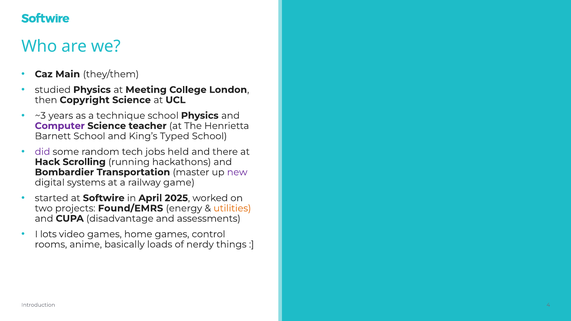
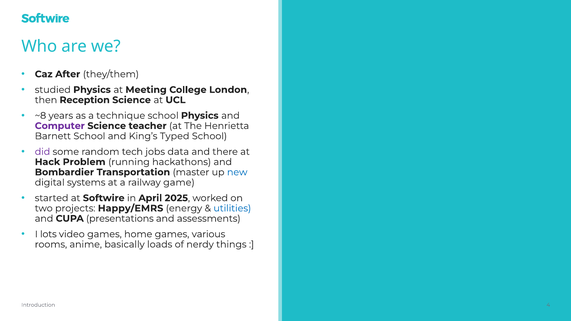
Main: Main -> After (68, 74)
Copyright: Copyright -> Reception (85, 100)
~3: ~3 -> ~8 (40, 116)
held: held -> data (178, 152)
Scrolling: Scrolling -> Problem (84, 162)
new colour: purple -> blue (237, 172)
Found/EMRS: Found/EMRS -> Happy/EMRS (131, 208)
utilities colour: orange -> blue (232, 208)
disadvantage: disadvantage -> presentations (120, 219)
control: control -> various (209, 234)
